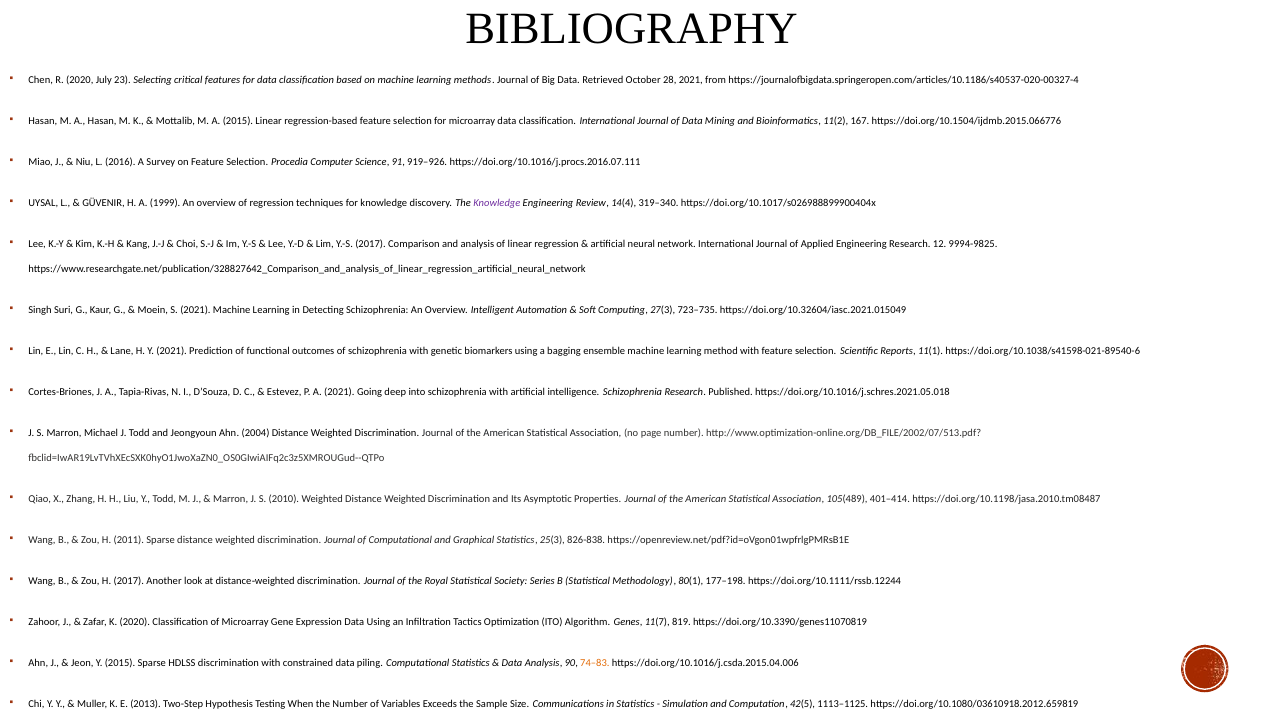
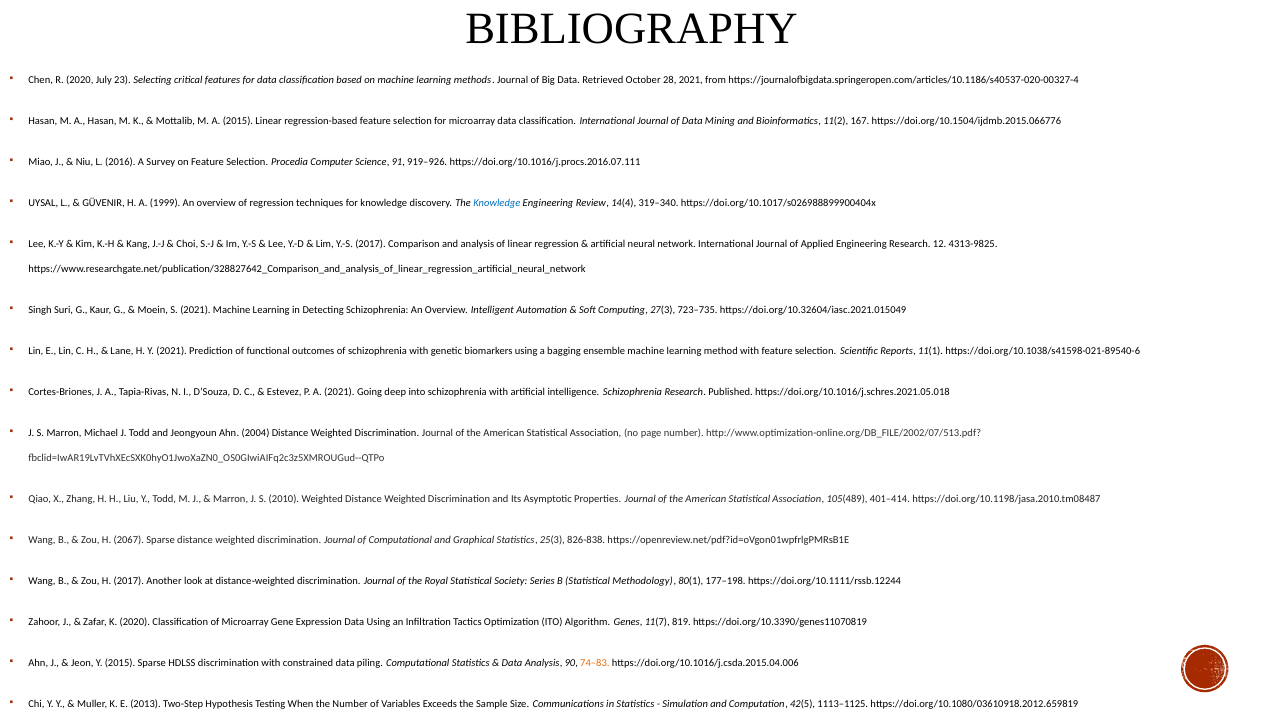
Knowledge colour: purple -> blue (497, 203)
9994-9825: 9994-9825 -> 4313-9825 (973, 244)
2011: 2011 -> 2067 (129, 541)
